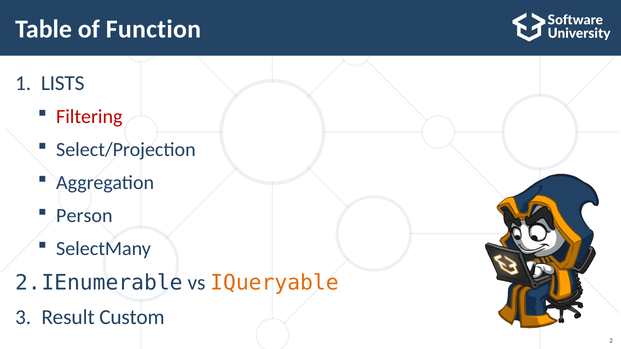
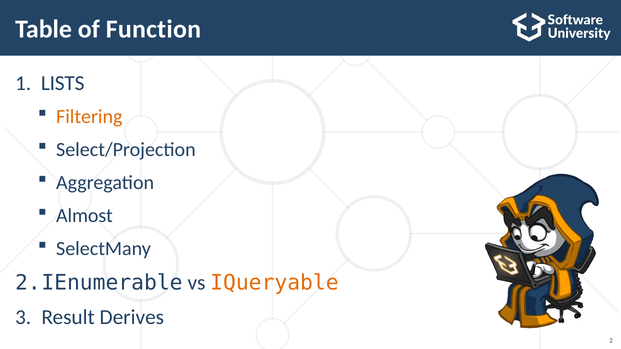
Filtering colour: red -> orange (89, 117)
Person: Person -> Almost (84, 216)
Custom: Custom -> Derives (132, 318)
